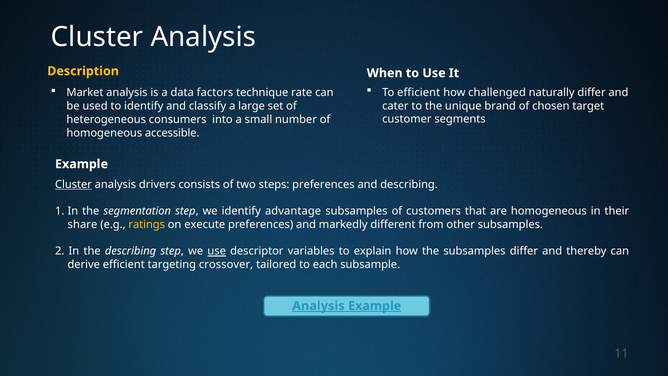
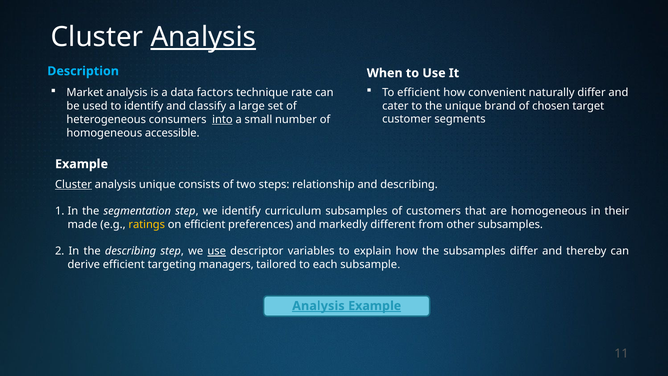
Analysis underline: none -> present (203, 37)
Description colour: yellow -> light blue (83, 71)
challenged: challenged -> convenient (497, 92)
into underline: none -> present (222, 119)
analysis drivers: drivers -> unique (157, 184)
steps preferences: preferences -> relationship (323, 184)
advantage: advantage -> curriculum (293, 211)
share: share -> made (82, 224)
on execute: execute -> efficient (205, 224)
crossover: crossover -> managers (226, 264)
